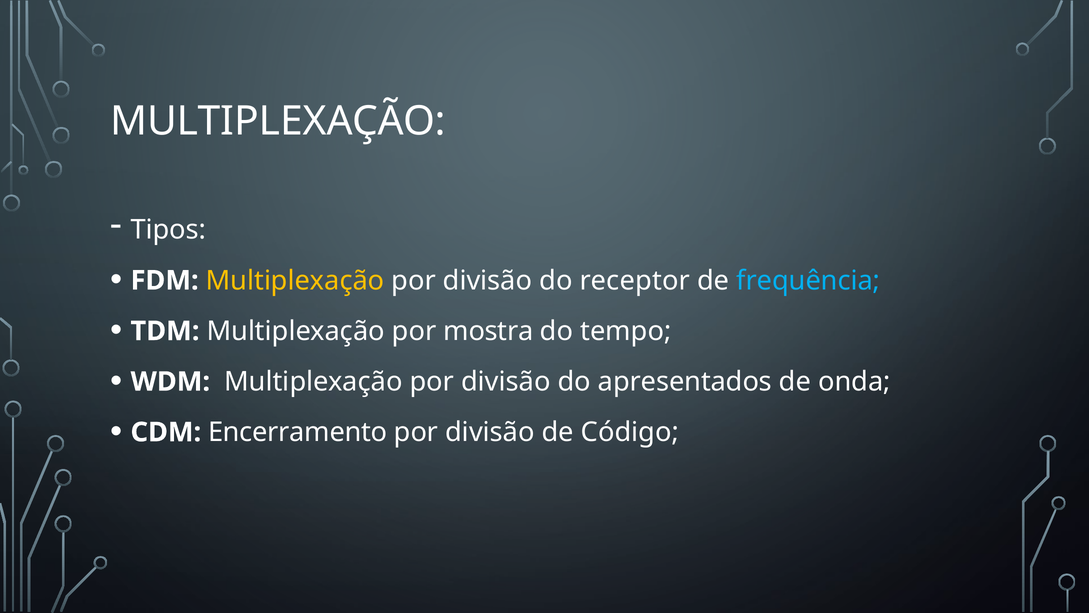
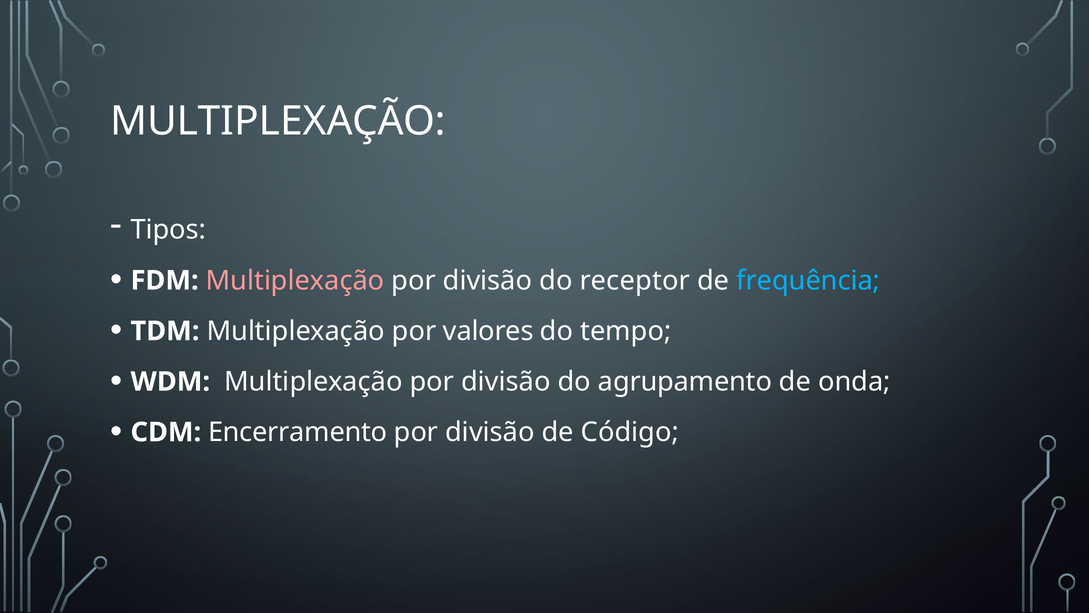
Multiplexação colour: yellow -> pink (295, 280)
mostra: mostra -> valores (488, 331)
apresentados: apresentados -> agrupamento (685, 381)
